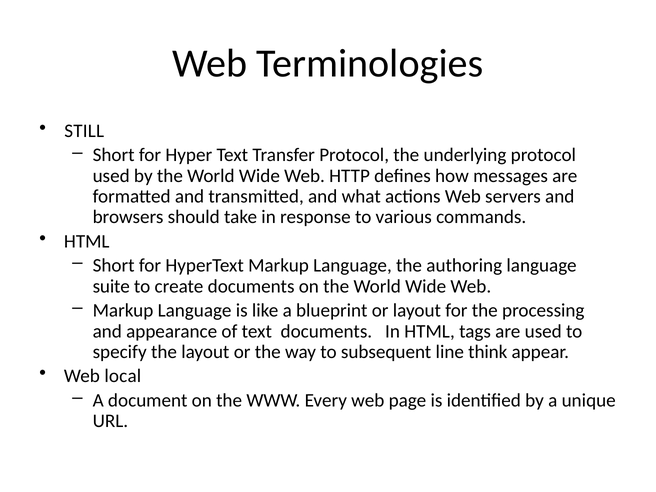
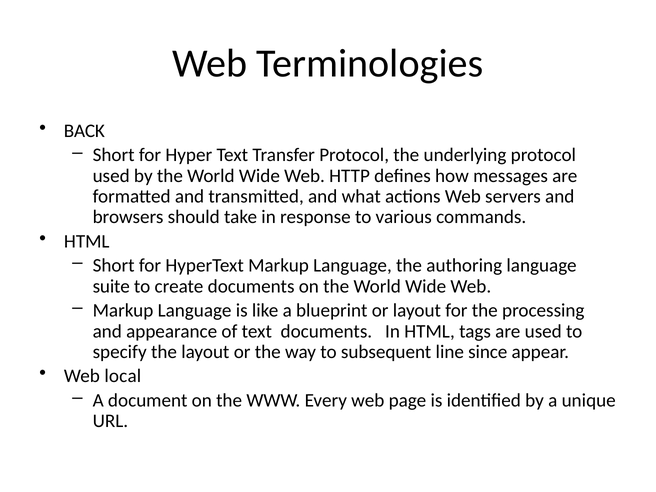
STILL: STILL -> BACK (84, 131)
think: think -> since (488, 352)
